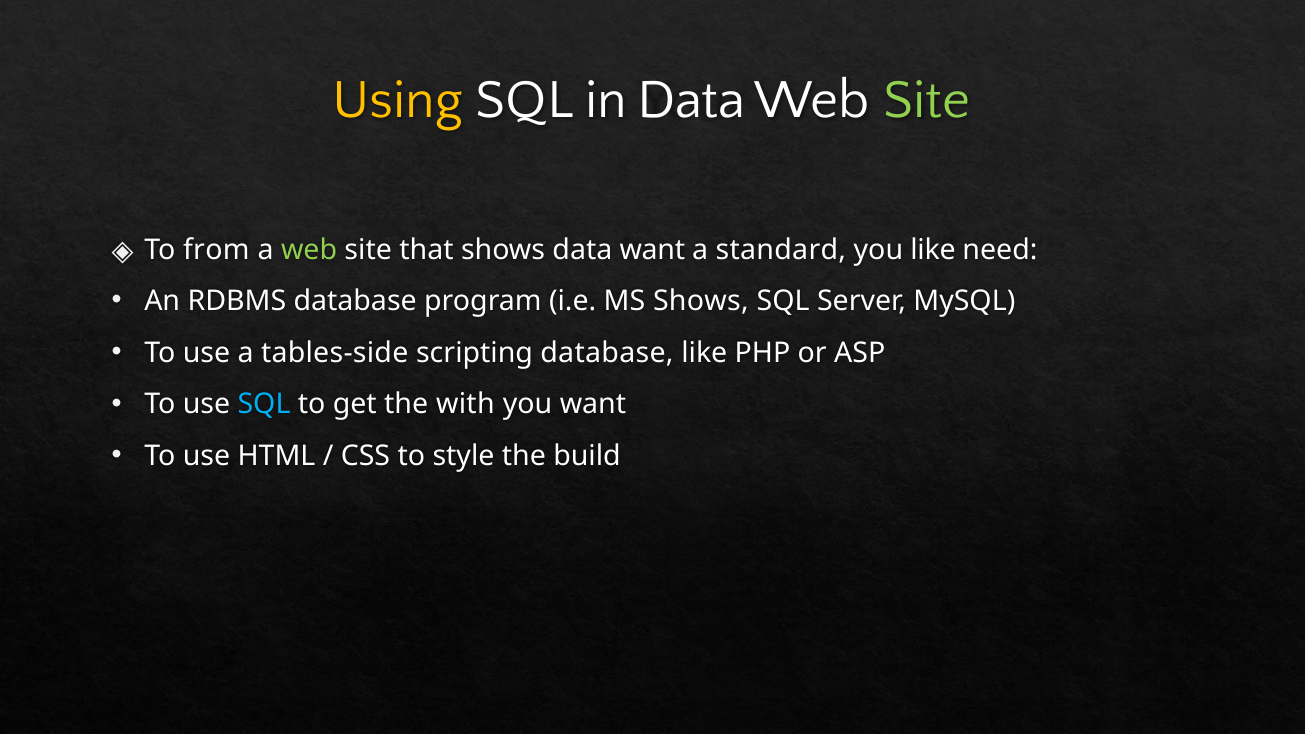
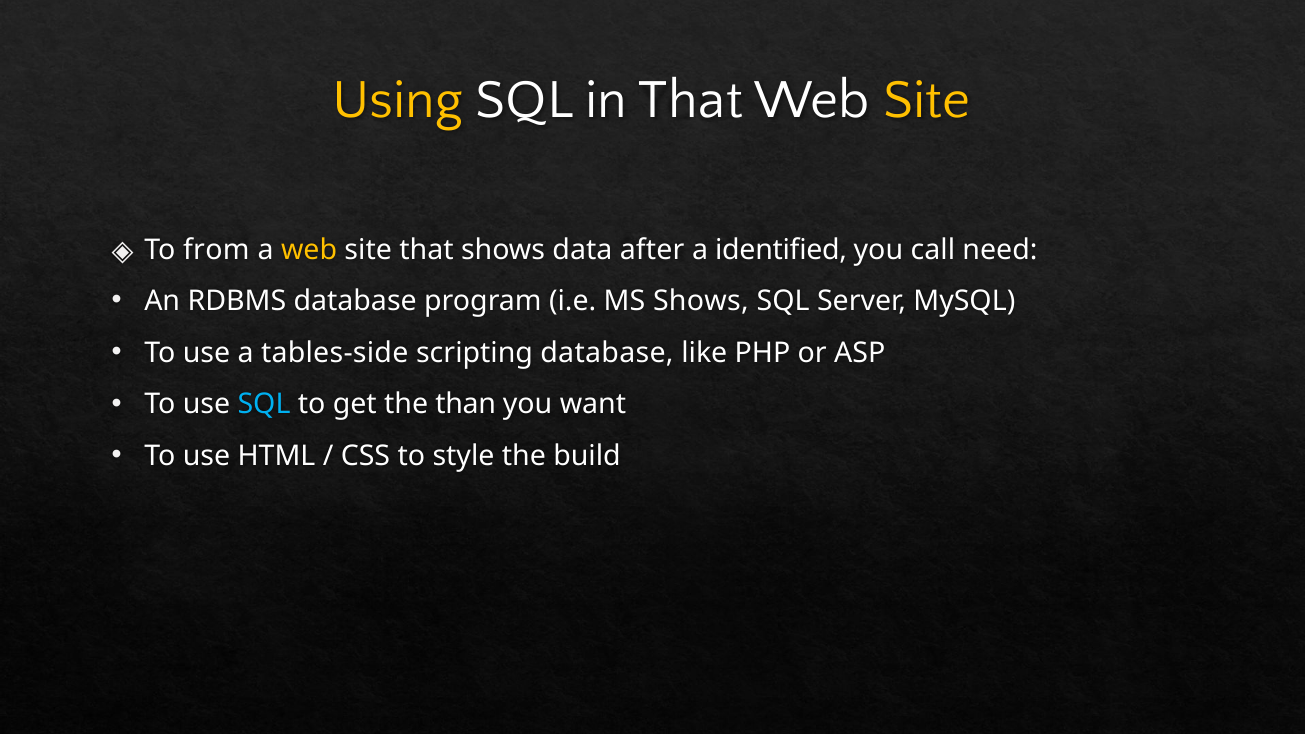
in Data: Data -> That (691, 100)
Site colour: light green -> yellow (927, 100)
web colour: light green -> yellow (309, 250)
data want: want -> after (652, 250)
standard: standard -> identified (781, 250)
you like: like -> call (933, 250)
with: with -> than (466, 404)
